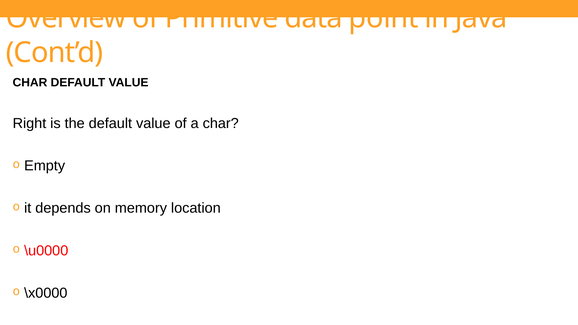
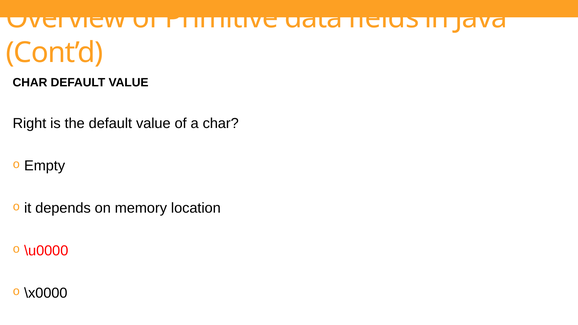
point: point -> fields (384, 18)
